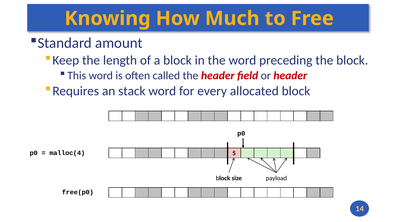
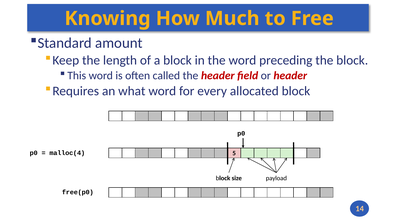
stack: stack -> what (132, 91)
